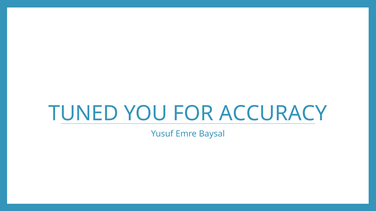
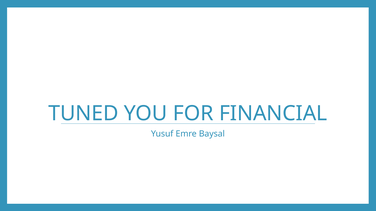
ACCURACY: ACCURACY -> FINANCIAL (273, 114)
